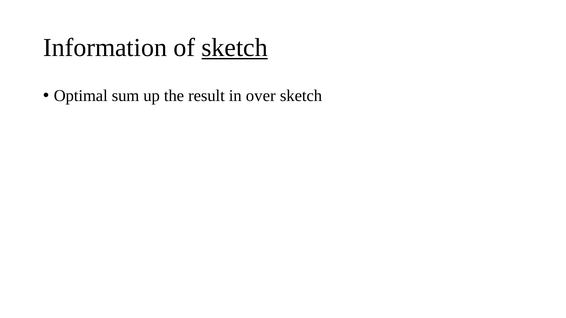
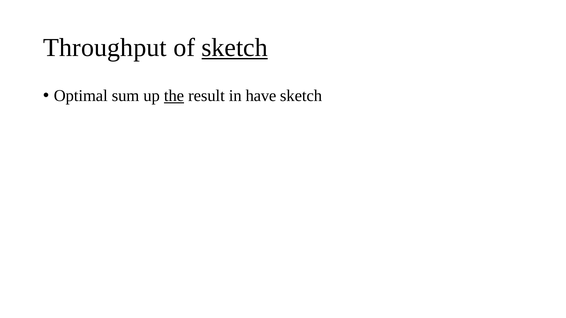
Information: Information -> Throughput (105, 48)
the underline: none -> present (174, 96)
over: over -> have (261, 96)
